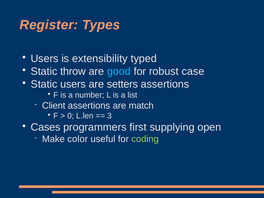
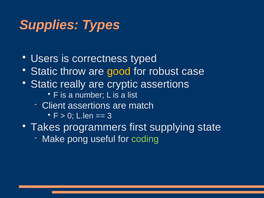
Register: Register -> Supplies (49, 25)
extensibility: extensibility -> correctness (100, 59)
good colour: light blue -> yellow (119, 71)
Static users: users -> really (73, 84)
setters: setters -> cryptic (122, 84)
Cases: Cases -> Takes (45, 127)
open: open -> state (209, 127)
color: color -> pong (78, 139)
